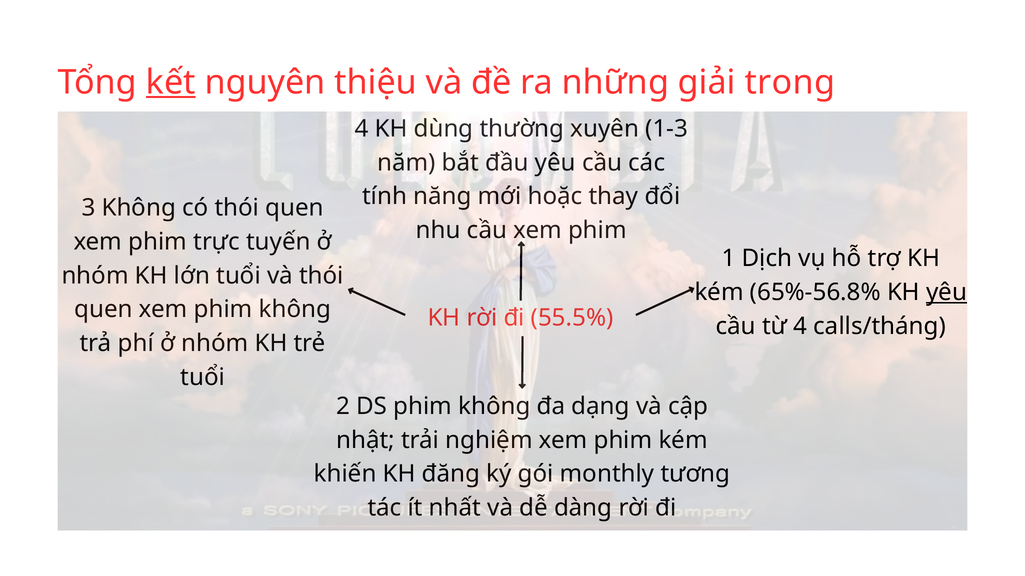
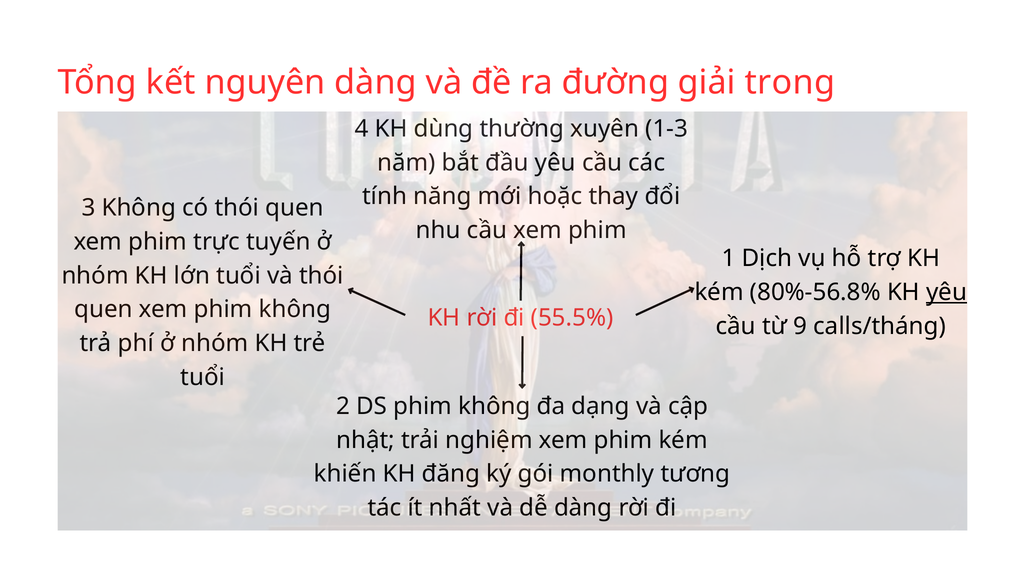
kết underline: present -> none (171, 83)
nguyên thiệu: thiệu -> dàng (376, 83)
những: những -> đường (615, 83)
65%-56.8%: 65%-56.8% -> 80%-56.8% (815, 293)
từ 4: 4 -> 9 (800, 326)
